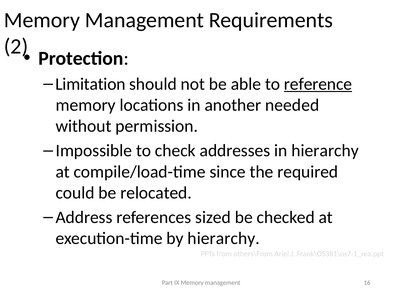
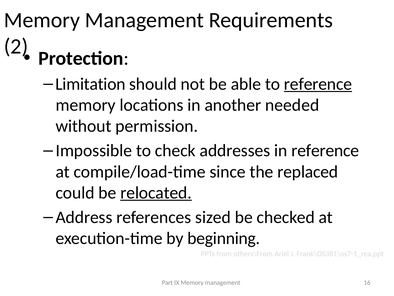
in hierarchy: hierarchy -> reference (325, 150)
required: required -> replaced (308, 171)
relocated underline: none -> present (156, 192)
by hierarchy: hierarchy -> beginning (224, 238)
